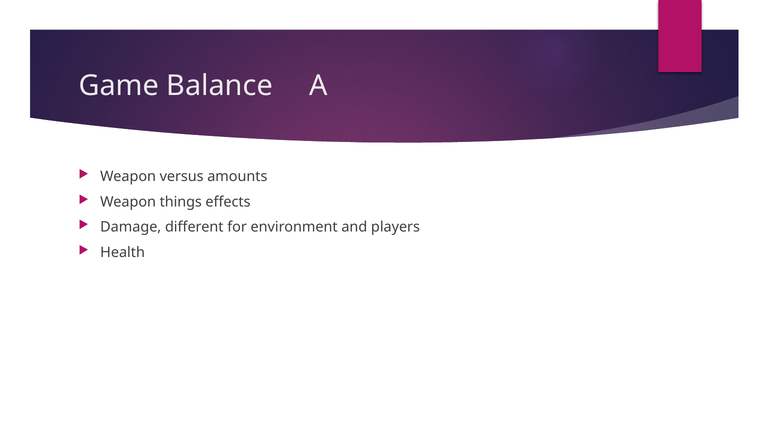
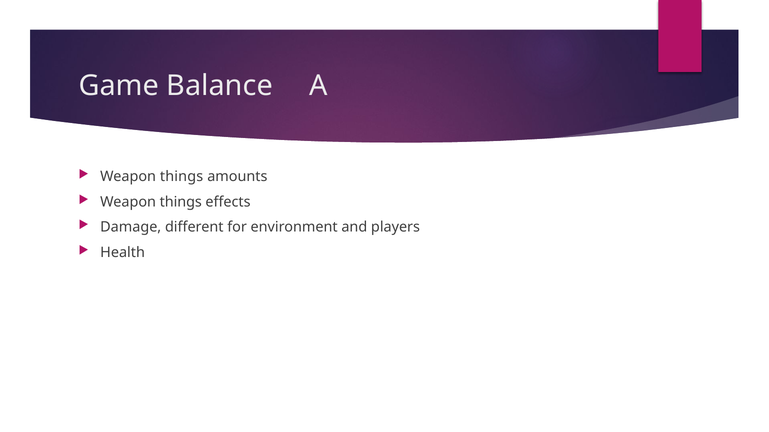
versus: versus -> things (182, 177)
